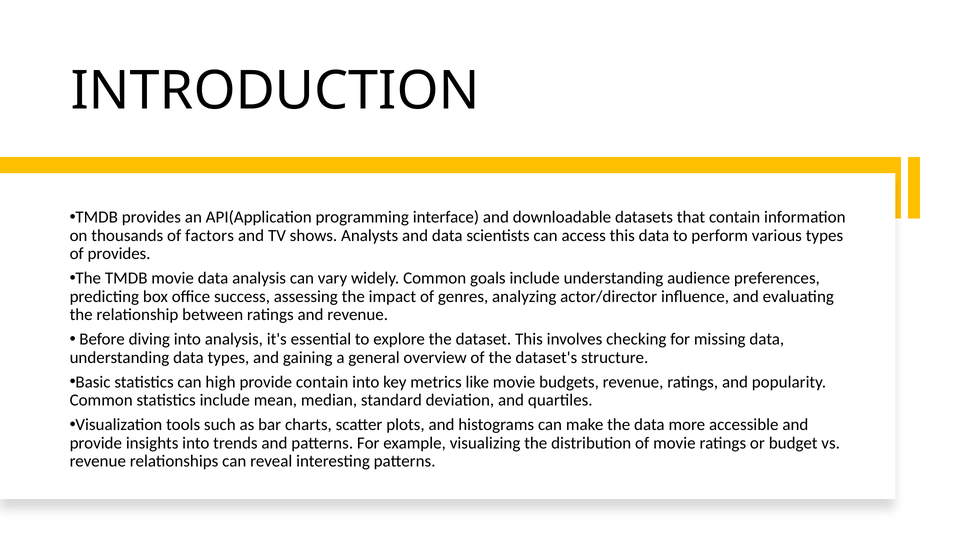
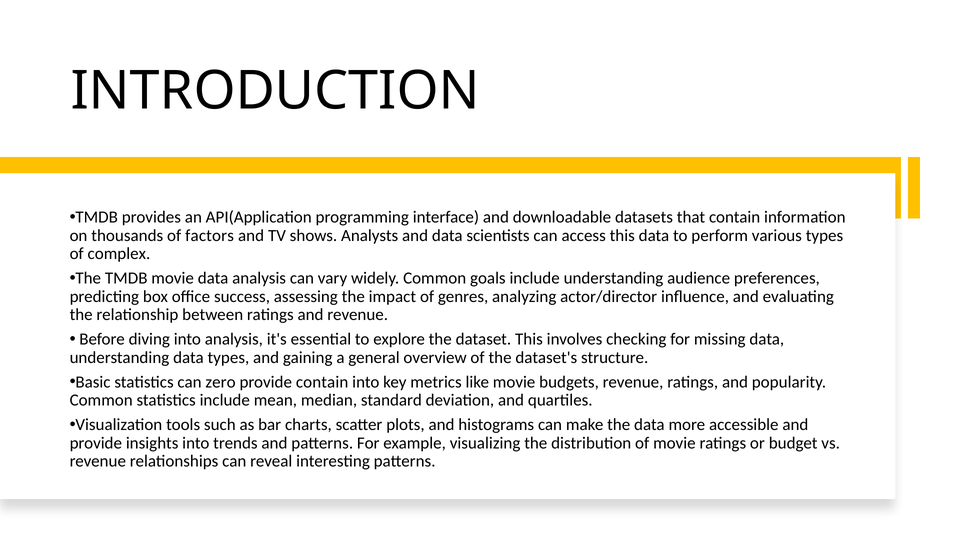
of provides: provides -> complex (119, 254)
high: high -> zero (221, 382)
